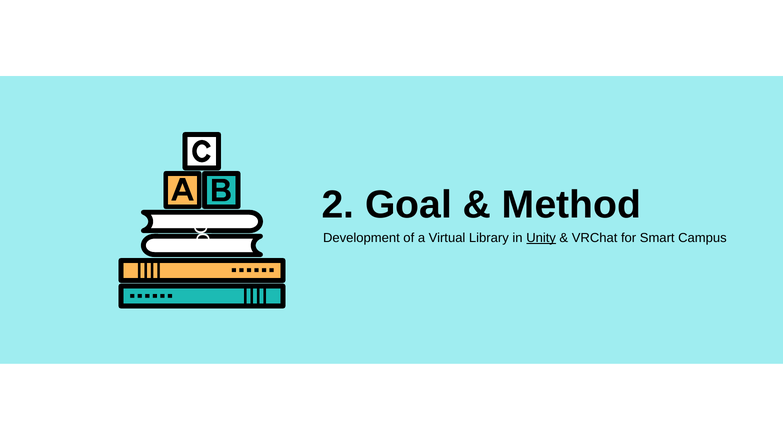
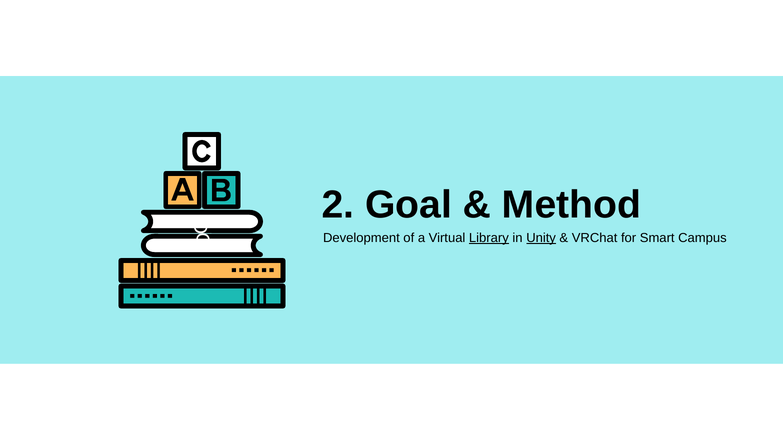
Library underline: none -> present (489, 238)
